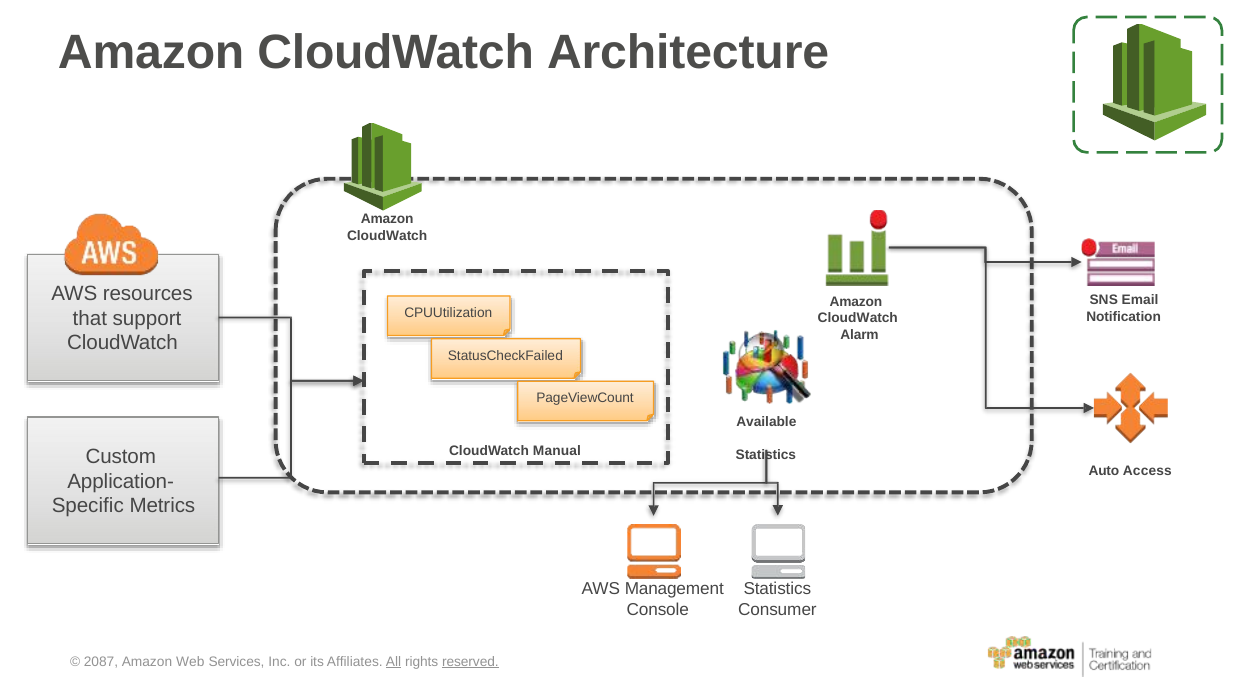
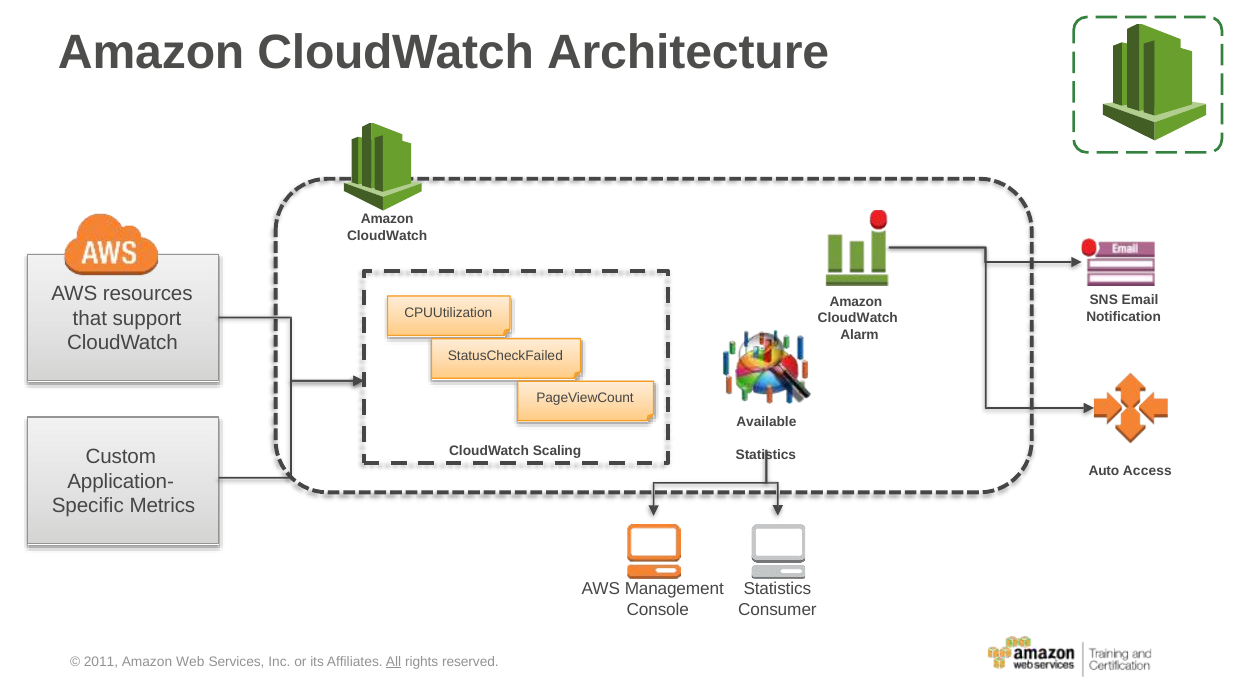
Manual: Manual -> Scaling (557, 451)
2087: 2087 -> 2011 (101, 661)
reserved underline: present -> none (470, 661)
